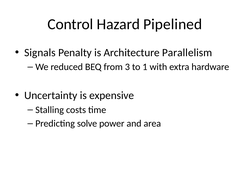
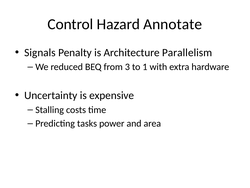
Pipelined: Pipelined -> Annotate (173, 24)
solve: solve -> tasks (87, 123)
